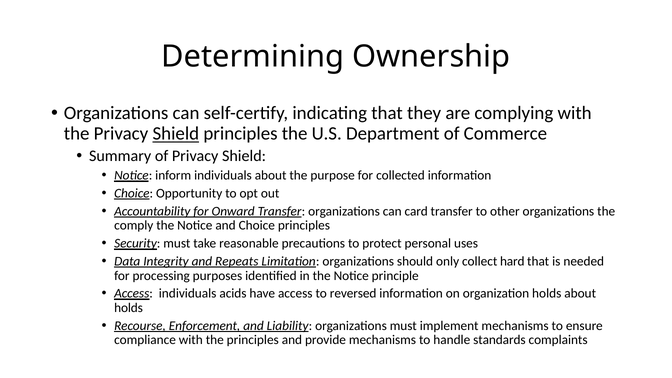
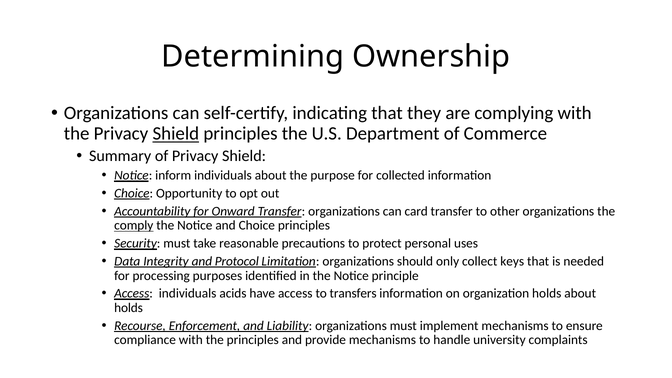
comply underline: none -> present (134, 226)
Repeats: Repeats -> Protocol (237, 261)
hard: hard -> keys (512, 261)
reversed: reversed -> transfers (353, 294)
standards: standards -> university (499, 340)
